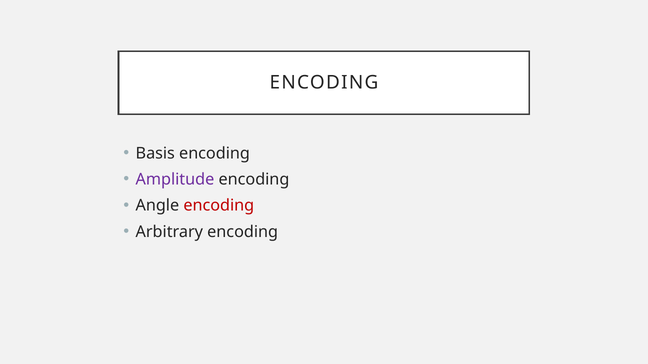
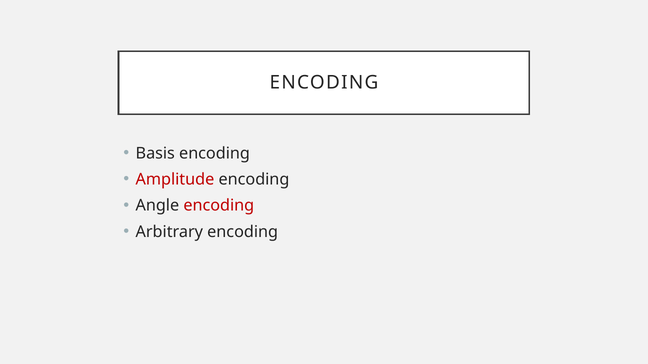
Amplitude colour: purple -> red (175, 180)
